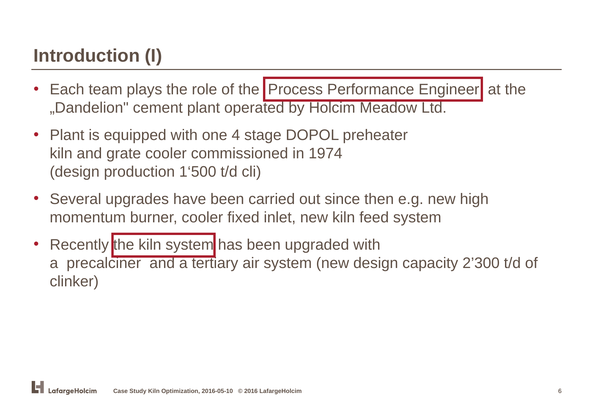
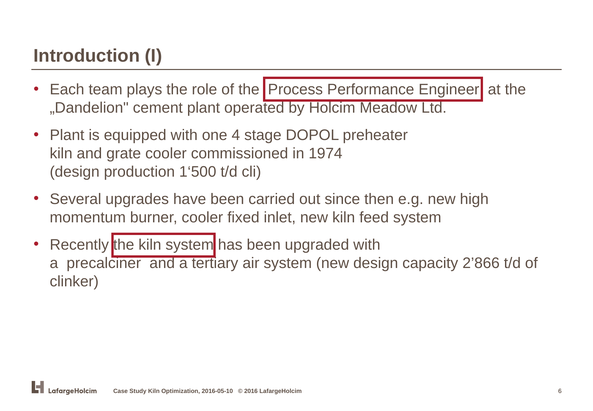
2’300: 2’300 -> 2’866 (481, 263)
